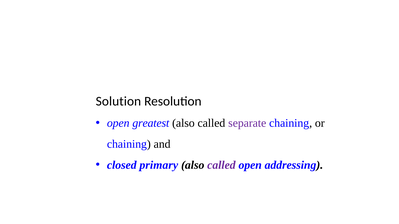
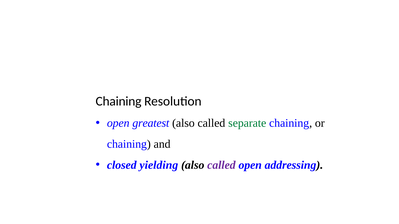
Solution: Solution -> Chaining (119, 102)
separate colour: purple -> green (247, 123)
primary: primary -> yielding (159, 165)
